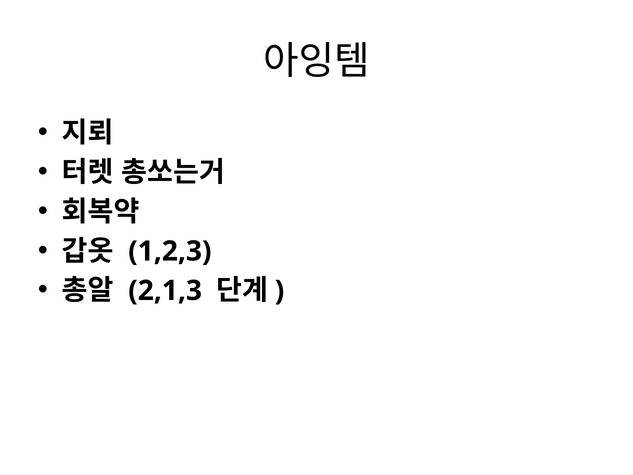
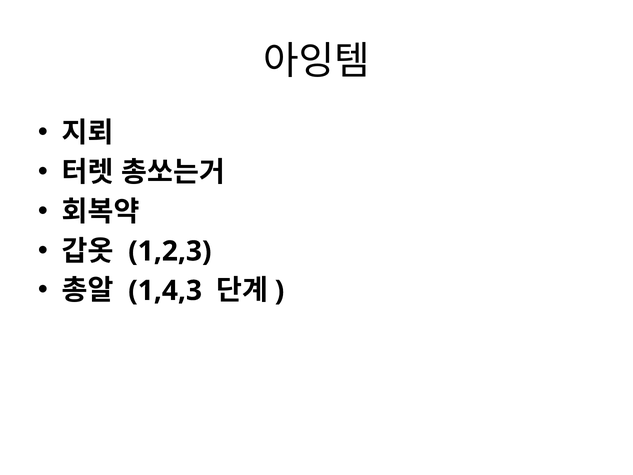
2,1,3: 2,1,3 -> 1,4,3 (165, 291)
